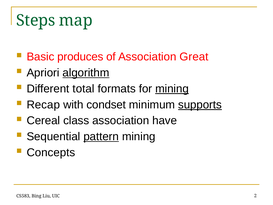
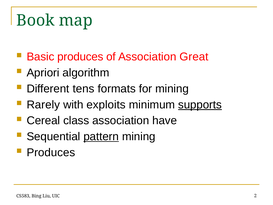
Steps: Steps -> Book (36, 20)
algorithm underline: present -> none (86, 73)
total: total -> tens (84, 89)
mining underline: present -> none (172, 89)
Recap: Recap -> Rarely (43, 105)
condset: condset -> exploits (106, 105)
Concepts: Concepts -> Produces (51, 152)
